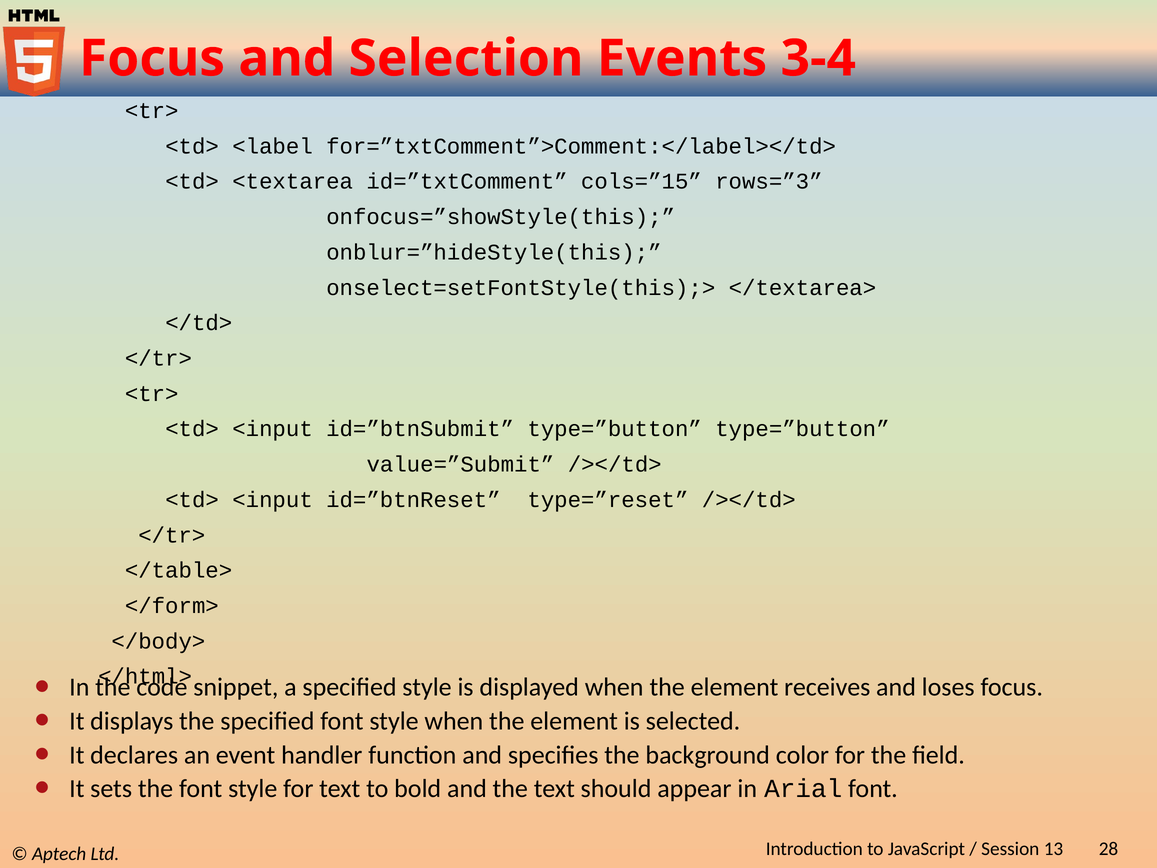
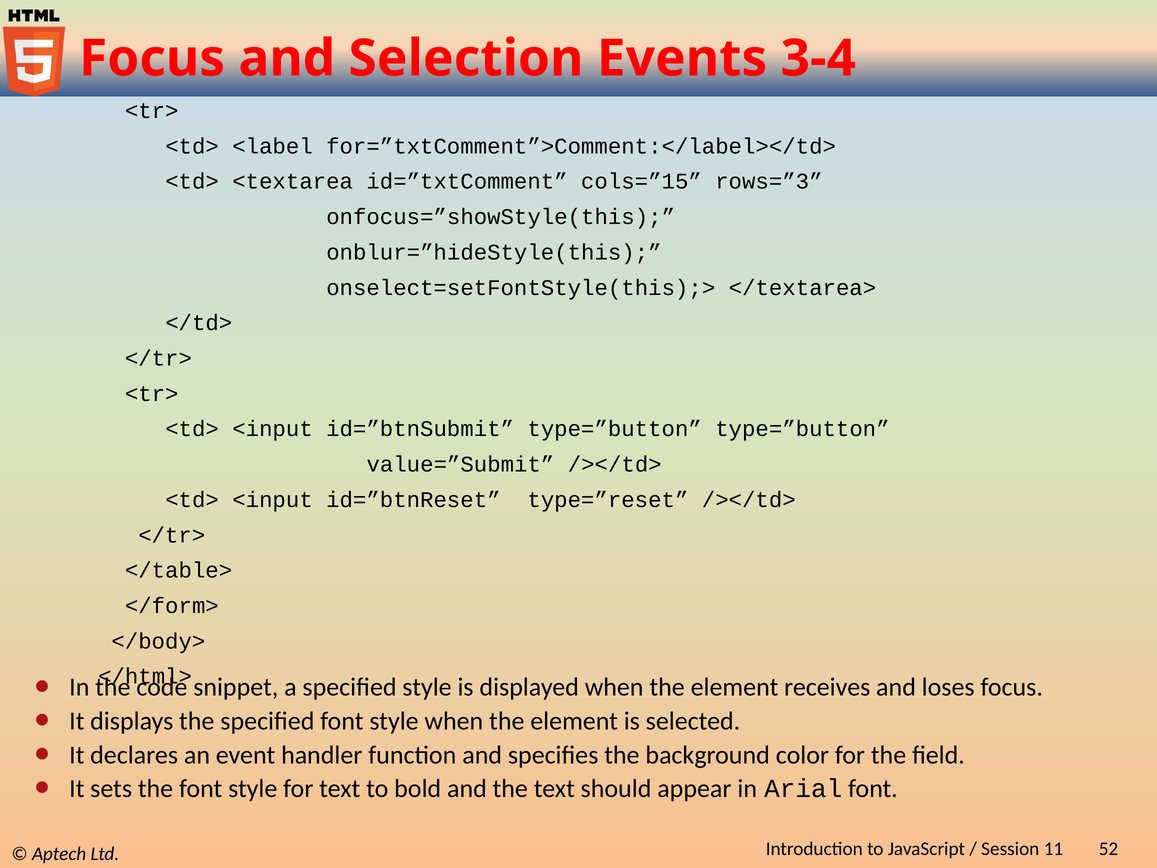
13: 13 -> 11 (1053, 849)
28: 28 -> 52 (1109, 849)
